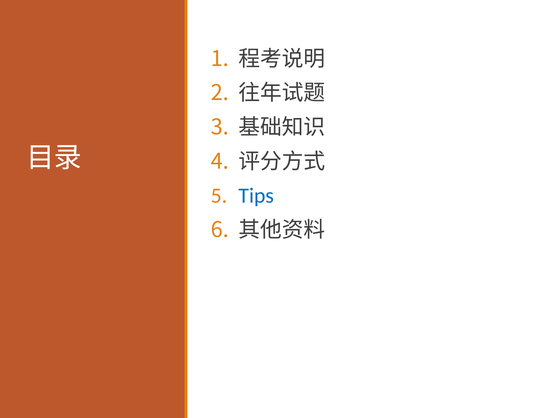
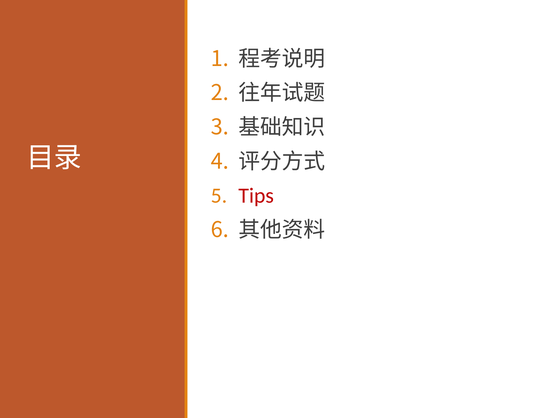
Tips colour: blue -> red (256, 196)
